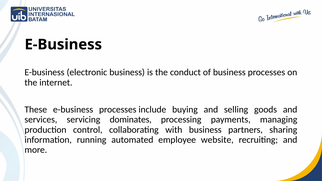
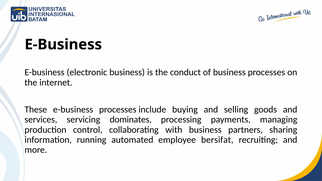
website: website -> bersifat (217, 140)
